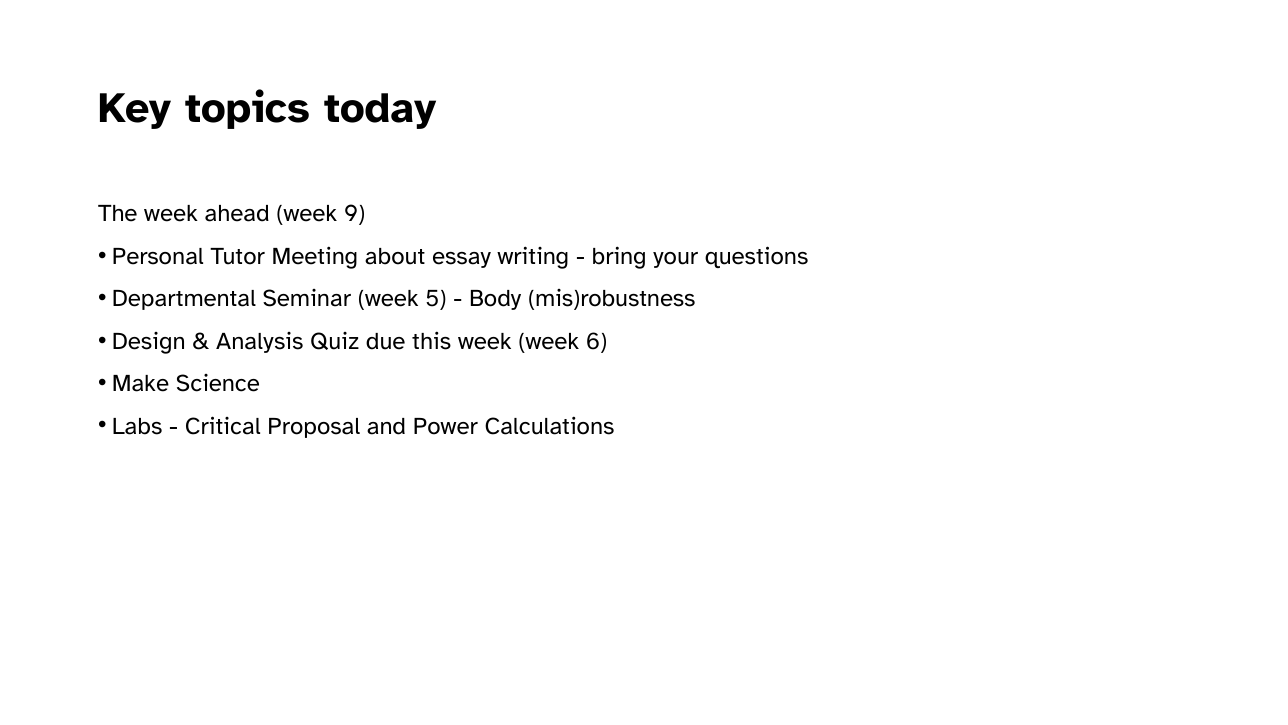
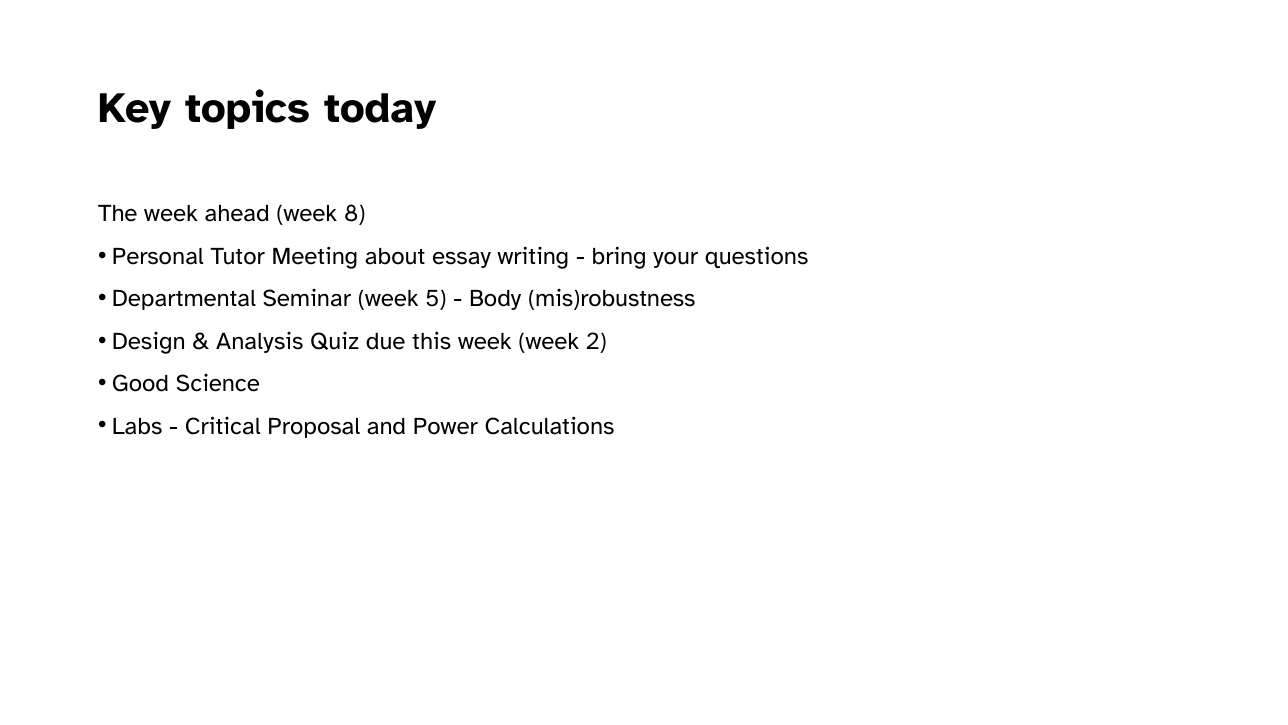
9: 9 -> 8 (355, 214)
6: 6 -> 2 (596, 341)
Make: Make -> Good (140, 383)
